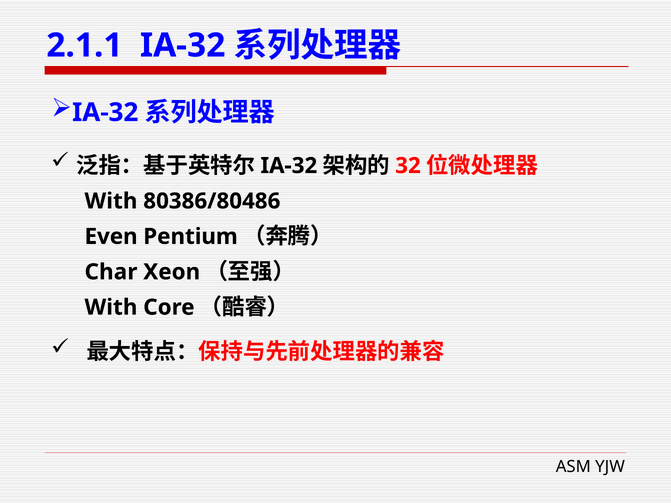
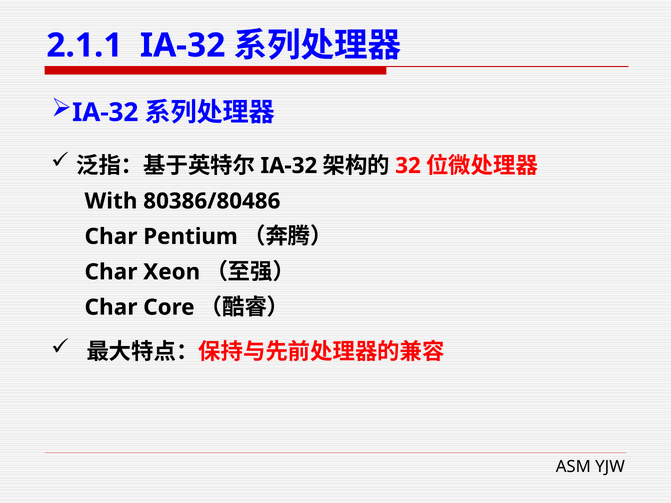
Even: Even -> Char (111, 237)
With: With -> Char (111, 307)
